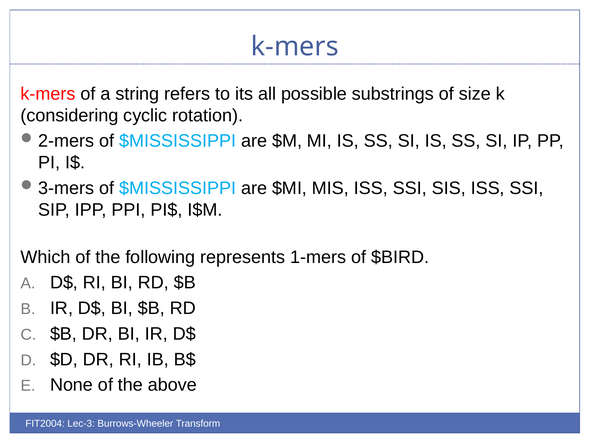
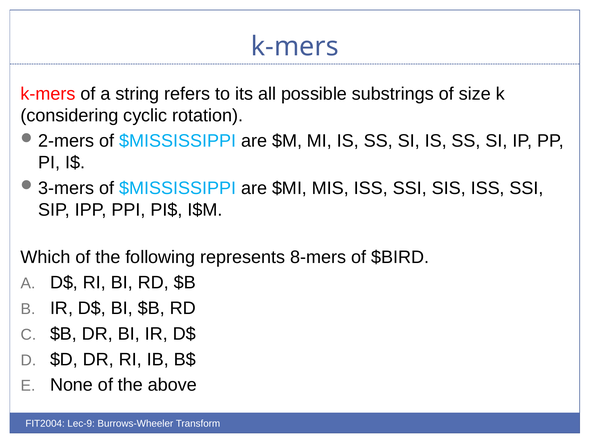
1-mers: 1-mers -> 8-mers (318, 257)
Lec-3: Lec-3 -> Lec-9 (81, 423)
